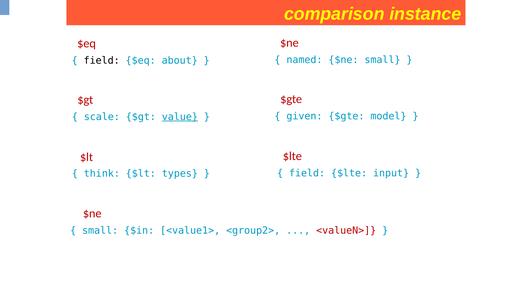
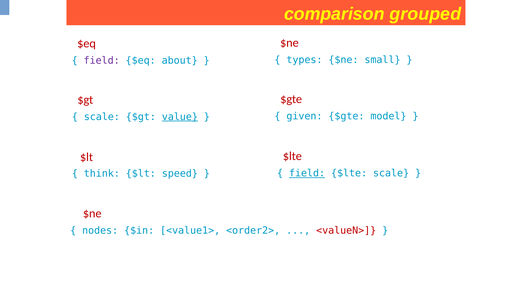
instance: instance -> grouped (425, 14)
named: named -> types (304, 60)
field colour: black -> purple (102, 61)
field underline: none -> present (307, 174)
$lte input: input -> scale (391, 174)
types: types -> speed (180, 174)
small: small -> nodes (100, 231)
<group2>: <group2> -> <order2> (253, 231)
